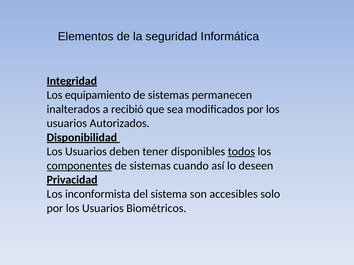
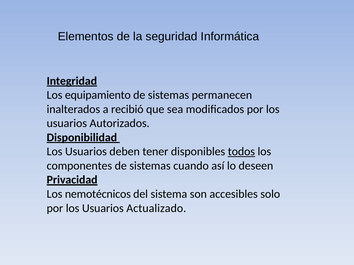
componentes underline: present -> none (79, 166)
inconformista: inconformista -> nemotécnicos (98, 194)
Biométricos: Biométricos -> Actualizado (156, 209)
